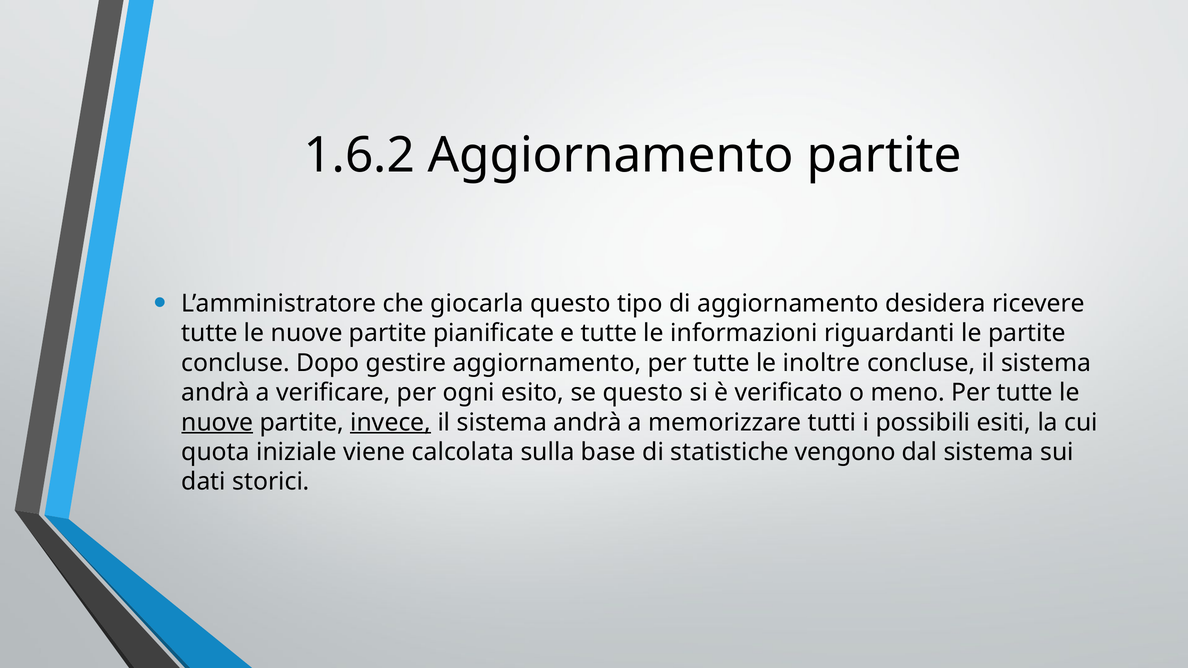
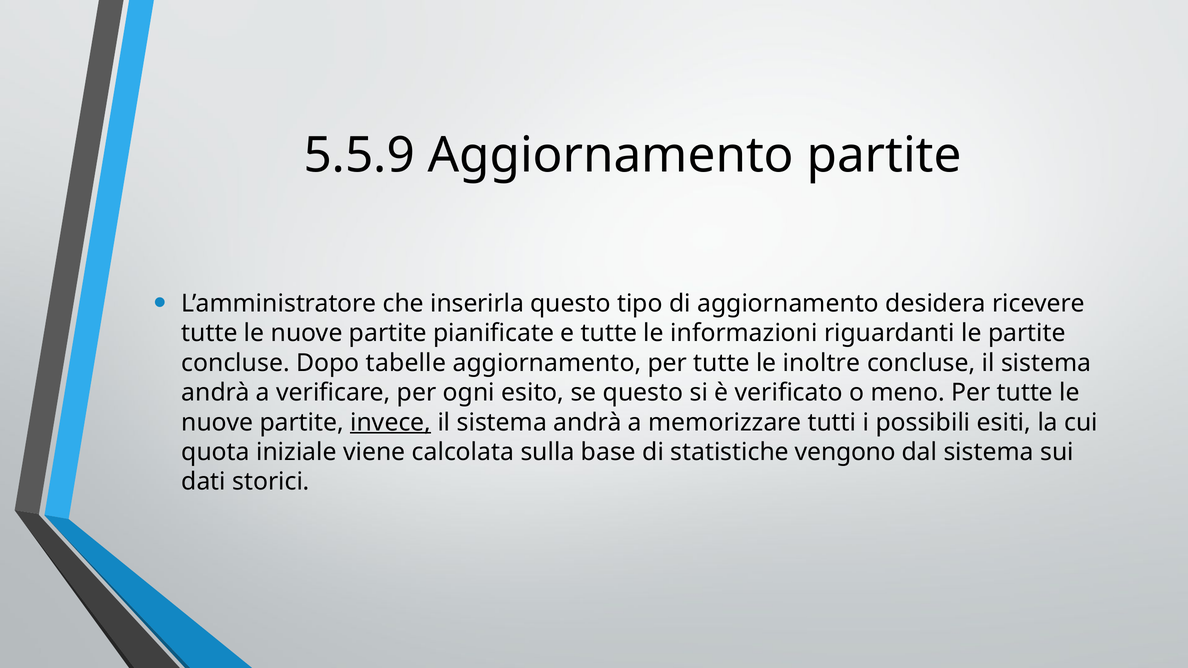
1.6.2: 1.6.2 -> 5.5.9 (359, 156)
giocarla: giocarla -> inserirla (477, 303)
gestire: gestire -> tabelle (406, 363)
nuove underline: present -> none (217, 422)
